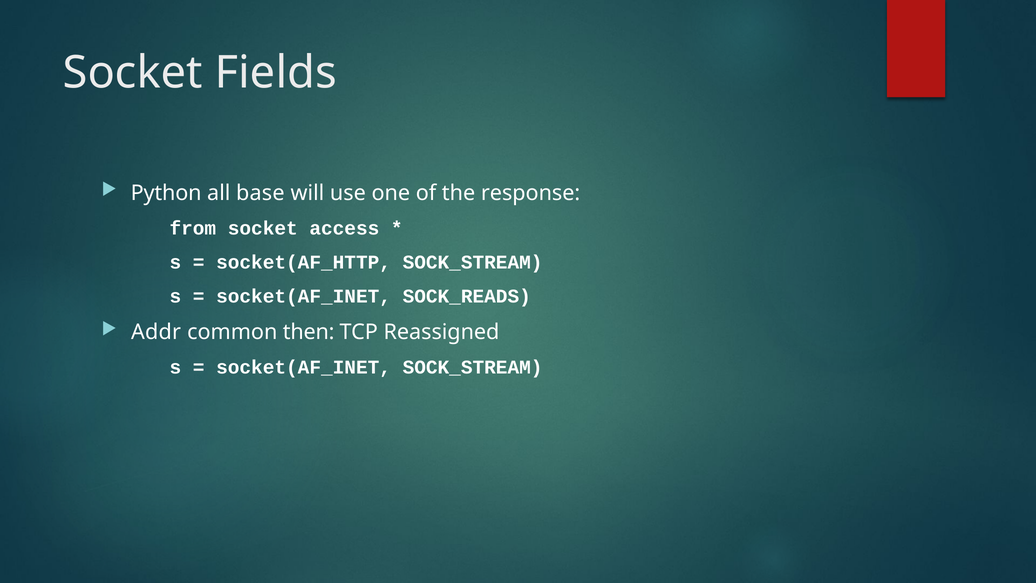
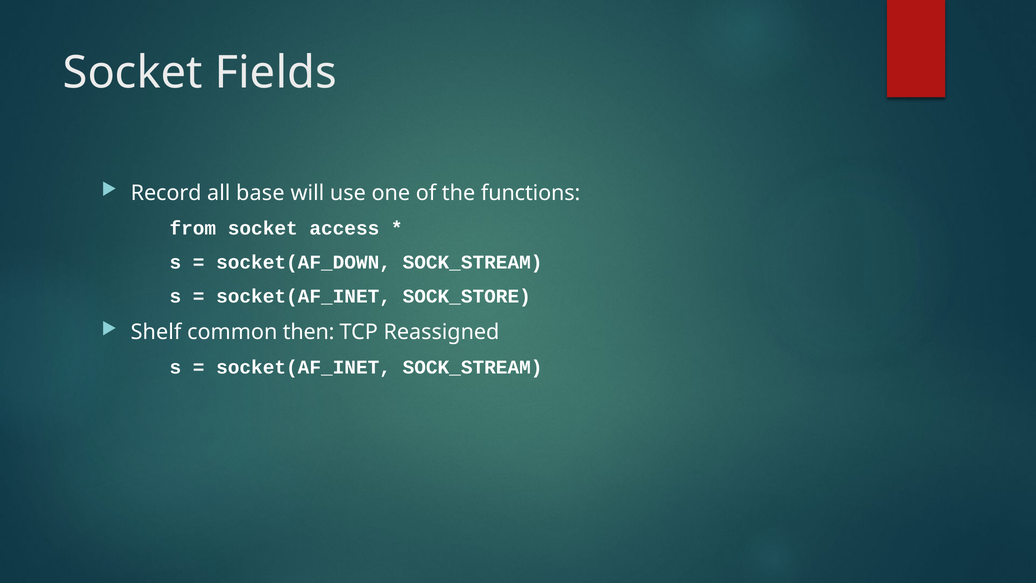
Python: Python -> Record (166, 193)
response: response -> functions (531, 193)
socket(AF_HTTP: socket(AF_HTTP -> socket(AF_DOWN (304, 262)
SOCK_READS: SOCK_READS -> SOCK_STORE (467, 296)
Addr: Addr -> Shelf (156, 332)
